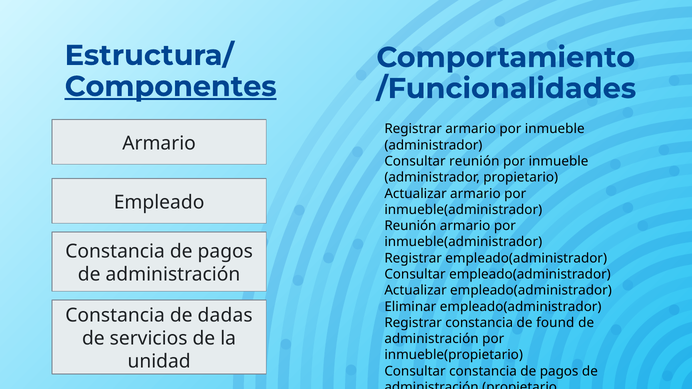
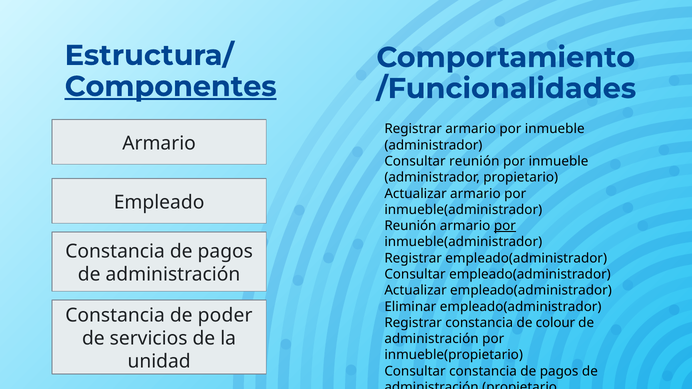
por underline: none -> present (505, 226)
dadas: dadas -> poder (225, 316)
found: found -> colour (555, 323)
